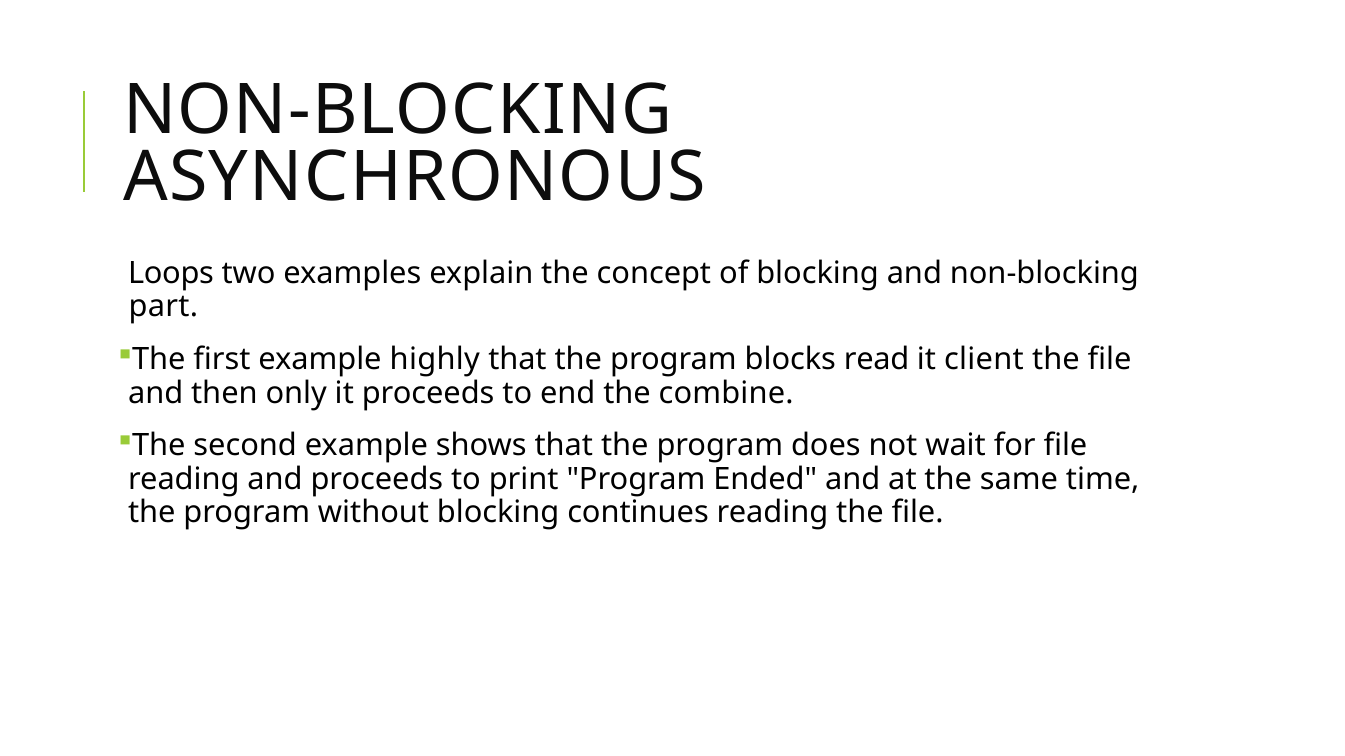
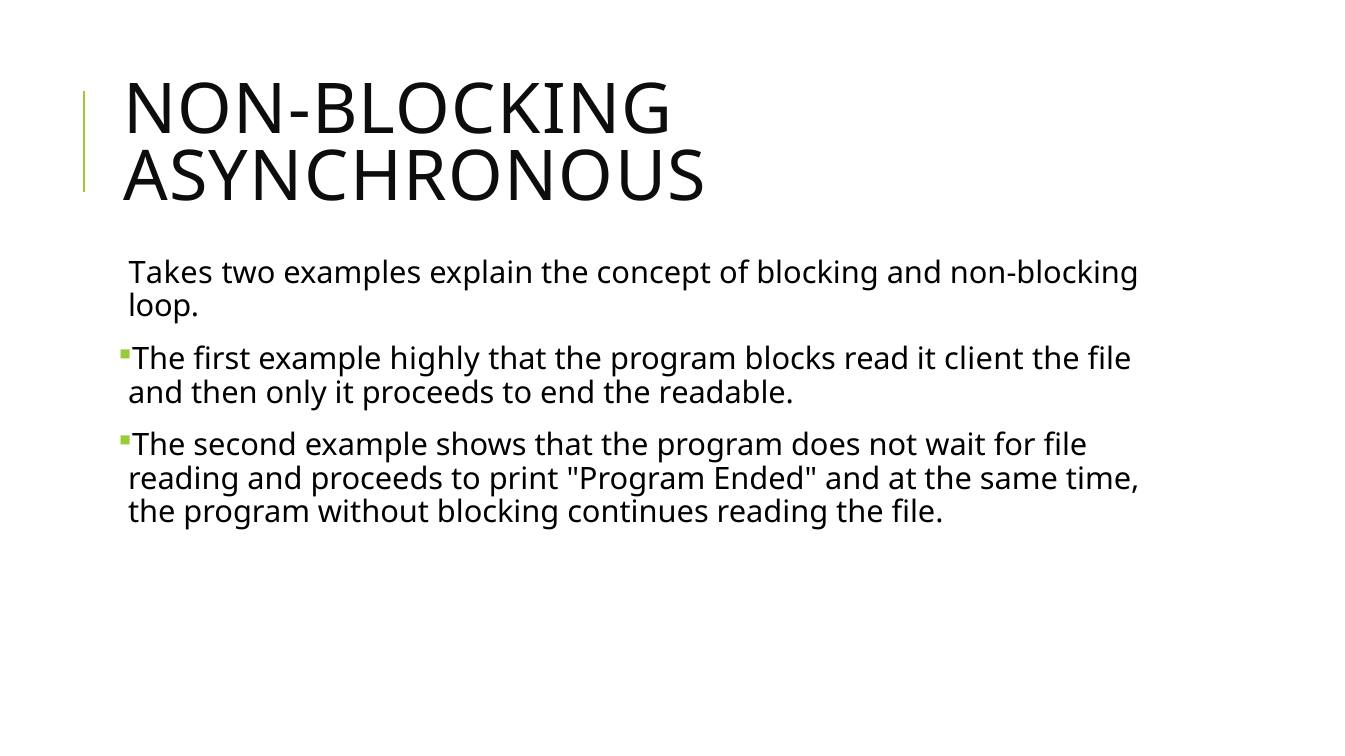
Loops: Loops -> Takes (171, 274)
part: part -> loop (164, 307)
combine: combine -> readable (726, 393)
